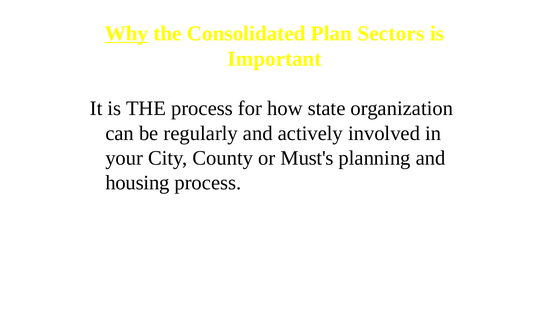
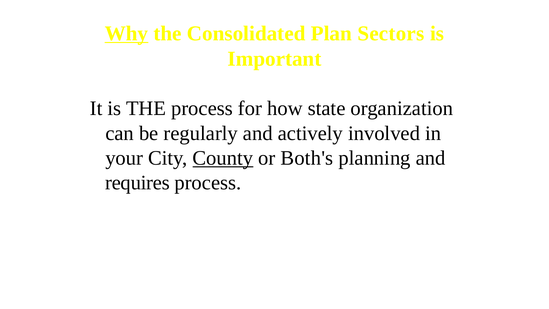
County underline: none -> present (223, 158)
Must's: Must's -> Both's (307, 158)
housing: housing -> requires (137, 183)
